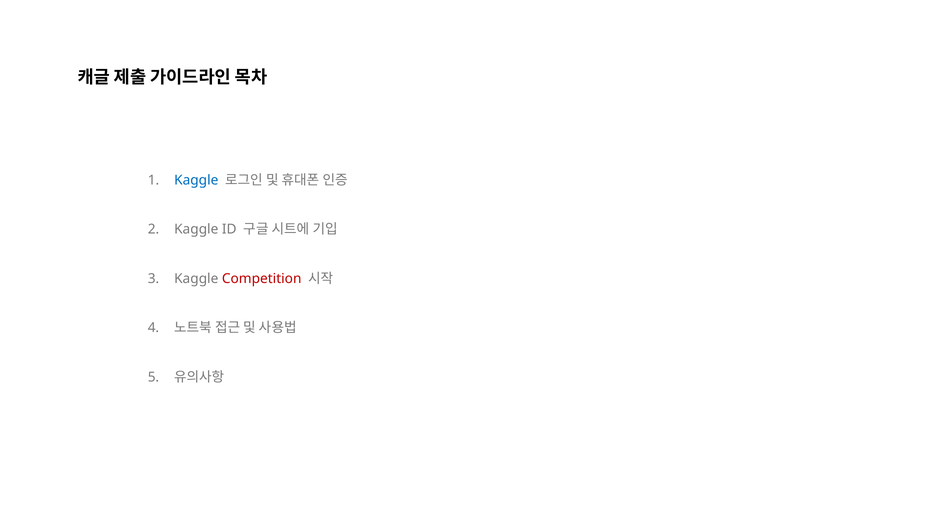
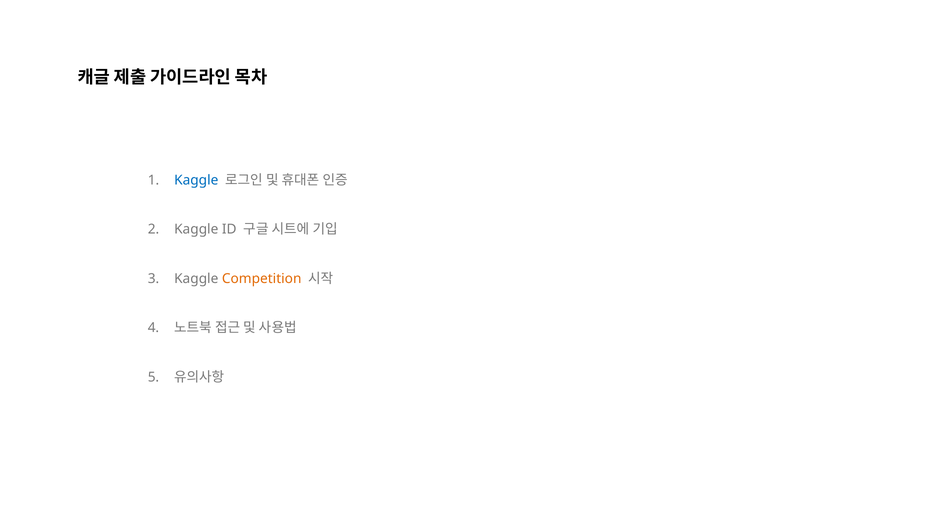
Competition colour: red -> orange (262, 279)
